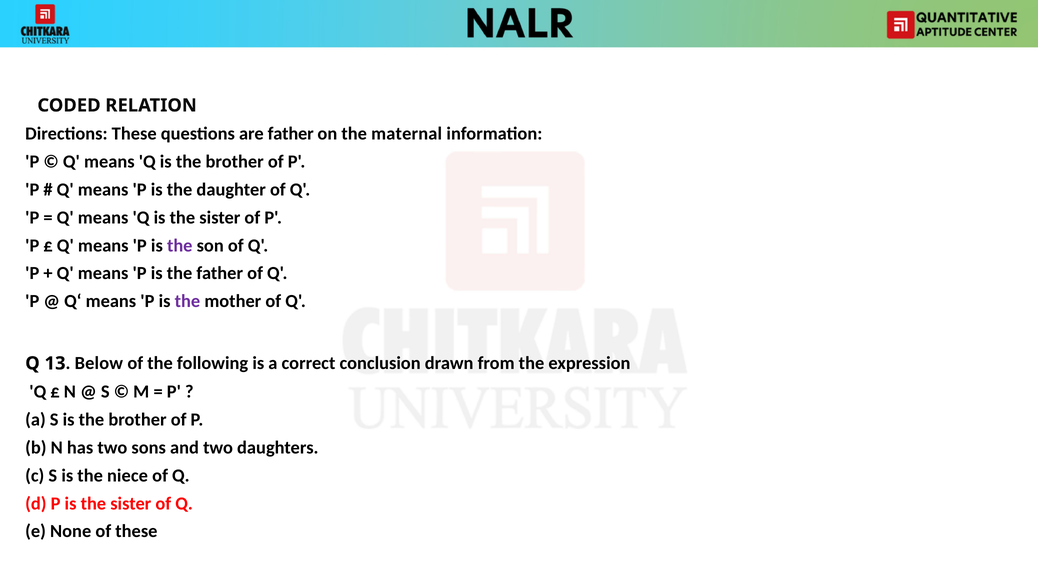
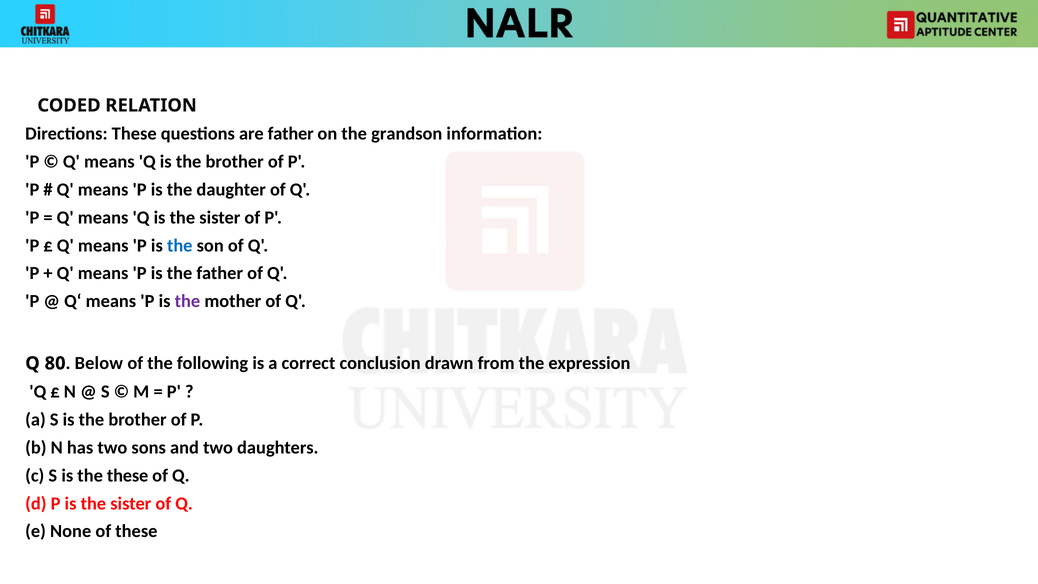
maternal: maternal -> grandson (407, 134)
the colour: purple -> blue (180, 245)
13: 13 -> 80 (55, 363)
the niece: niece -> these (128, 475)
